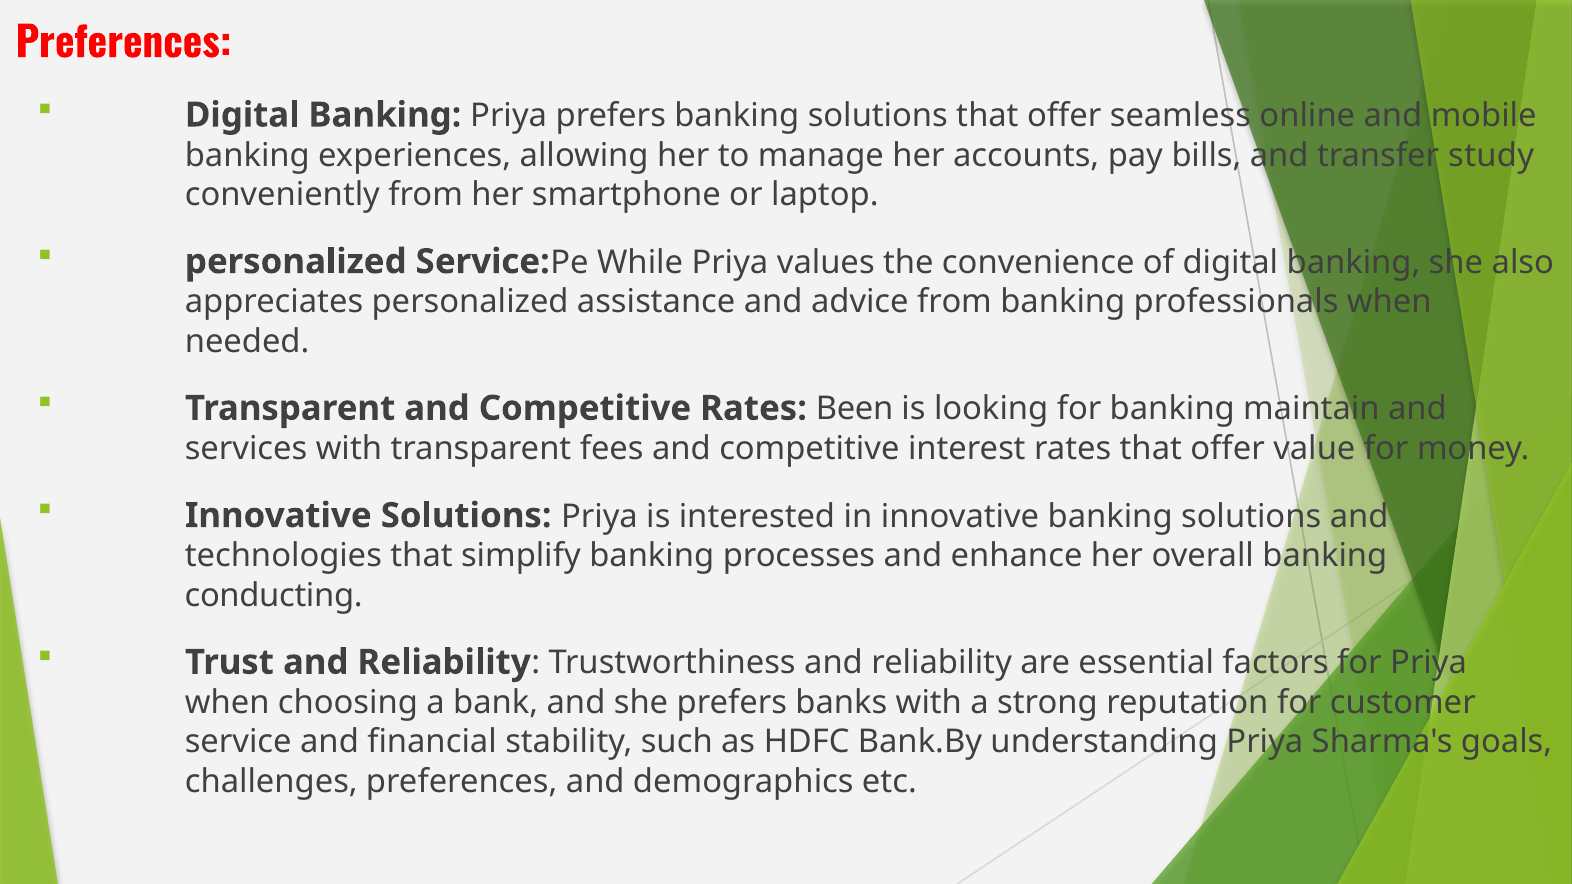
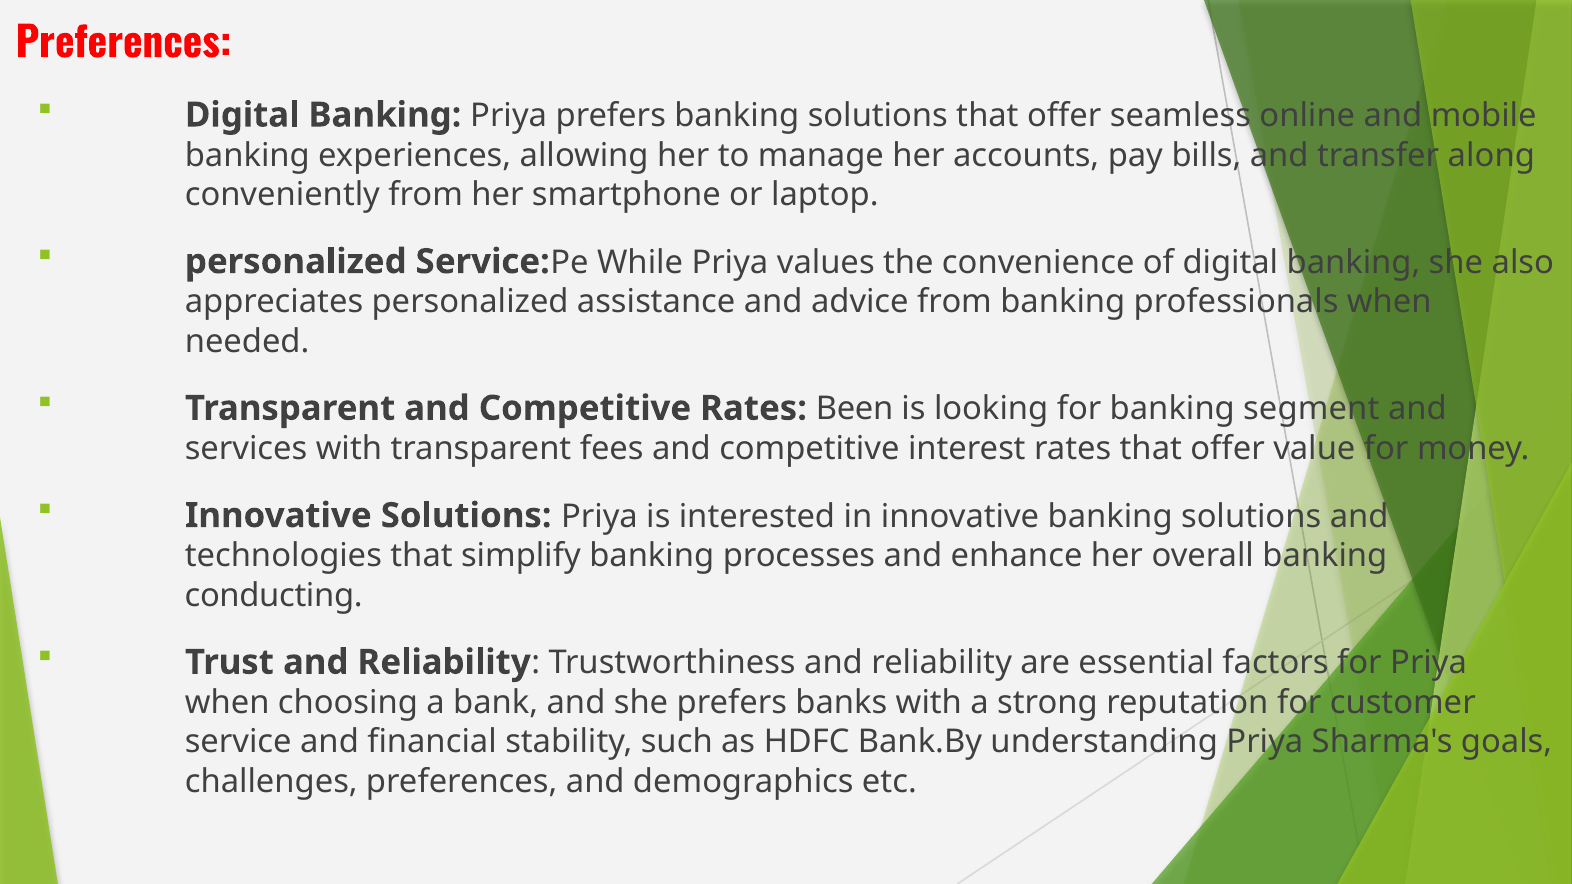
study: study -> along (1491, 155)
maintain: maintain -> segment (1311, 409)
